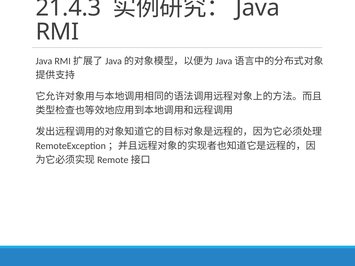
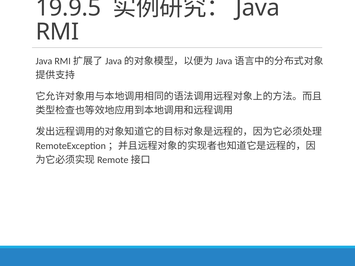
21.4.3: 21.4.3 -> 19.9.5 (68, 8)
